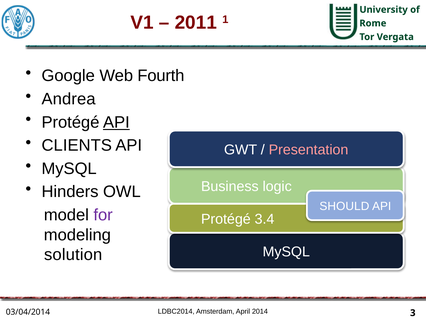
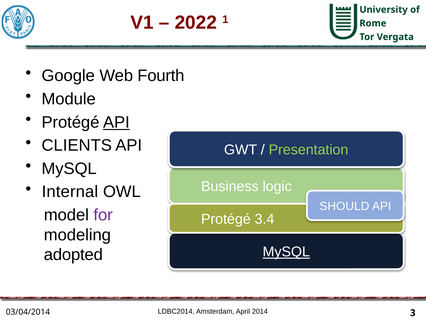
2011: 2011 -> 2022 (196, 22)
Andrea: Andrea -> Module (69, 99)
Presentation colour: pink -> light green (309, 150)
Hinders: Hinders -> Internal (70, 191)
MySQL underline: none -> present (286, 252)
solution: solution -> adopted (73, 254)
